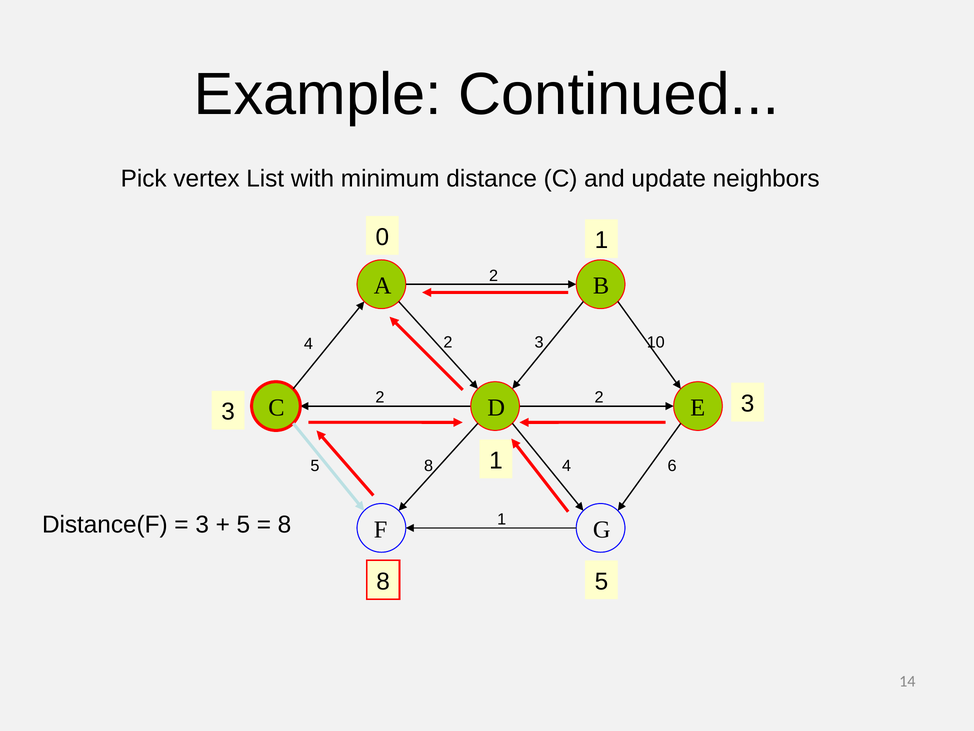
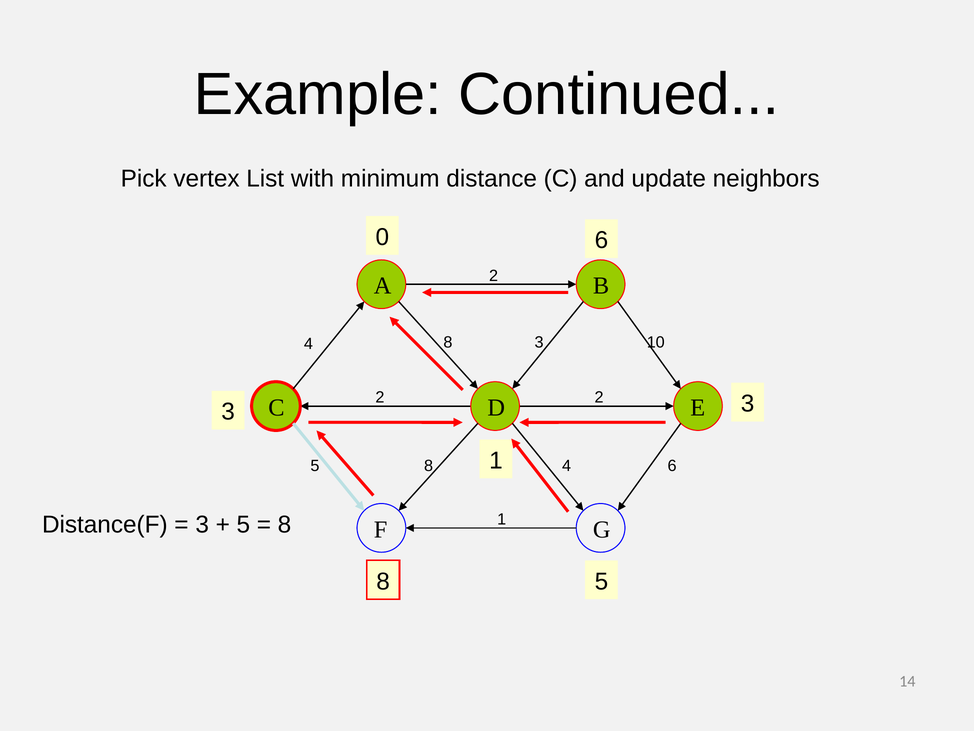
0 1: 1 -> 6 (601, 240)
2: 2 -> 8 (448, 342)
